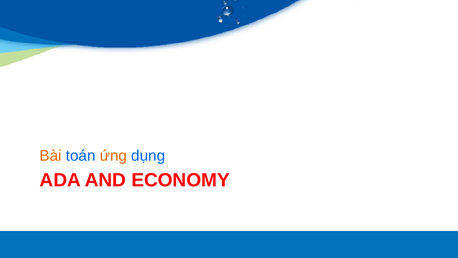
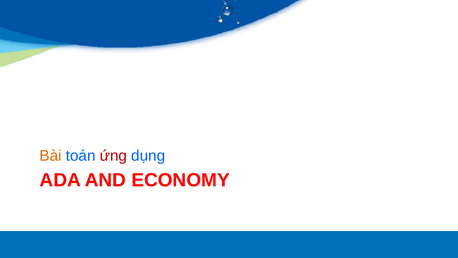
ứng colour: orange -> red (113, 156)
